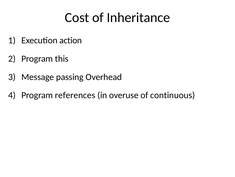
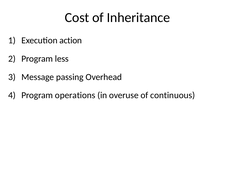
this: this -> less (62, 58)
references: references -> operations (75, 95)
